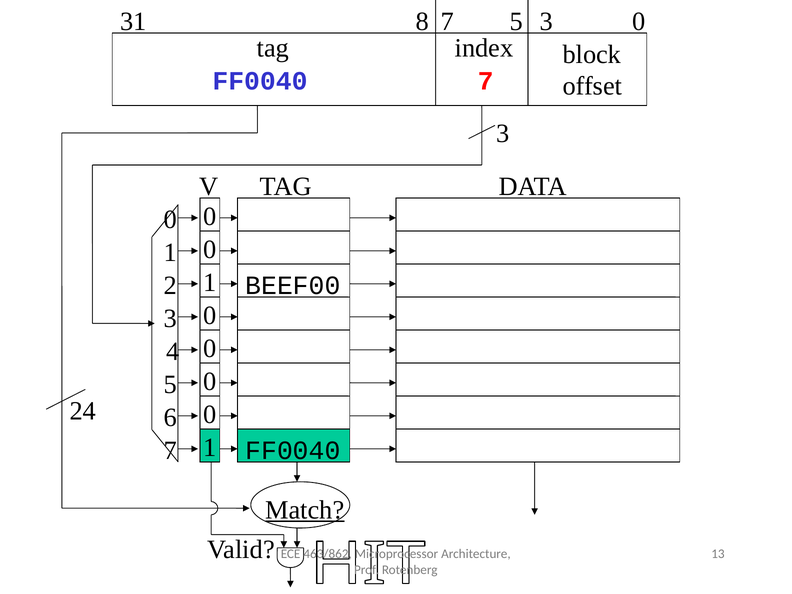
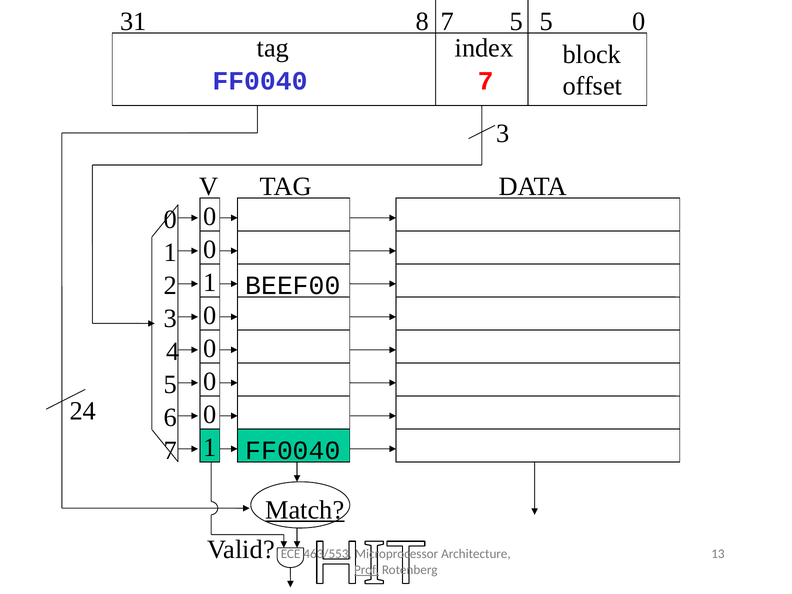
5 3: 3 -> 5 (546, 22)
463/862: 463/862 -> 463/553 (328, 554)
Prof underline: none -> present (367, 570)
